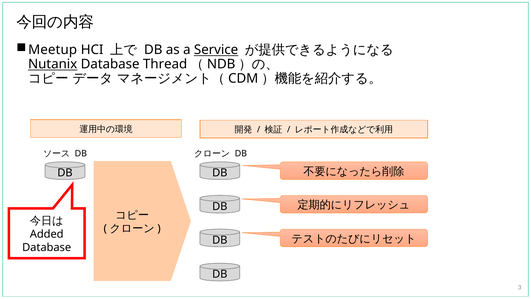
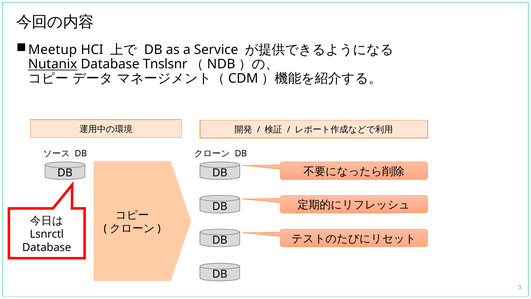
Service underline: present -> none (216, 50)
Thread: Thread -> Tnslsnr (165, 64)
Added: Added -> Lsnrctl (47, 234)
